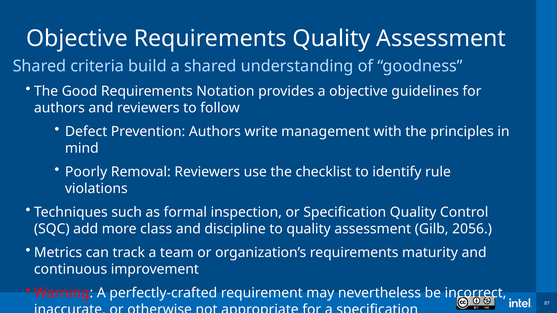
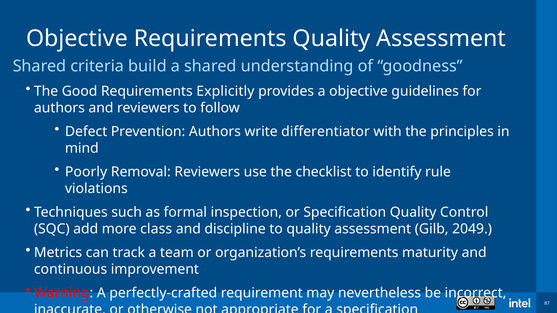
Notation: Notation -> Explicitly (225, 91)
management: management -> differentiator (325, 132)
2056: 2056 -> 2049 (472, 229)
